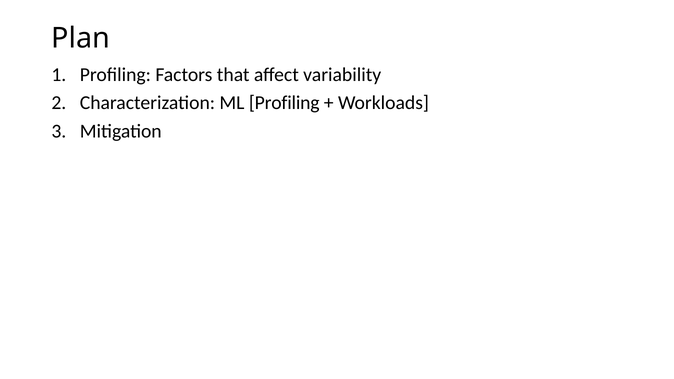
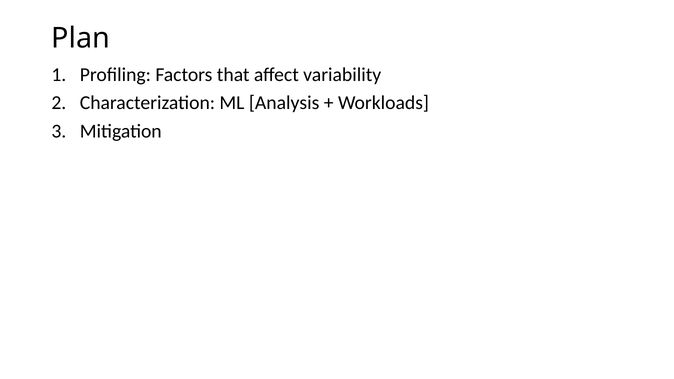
ML Profiling: Profiling -> Analysis (284, 103)
